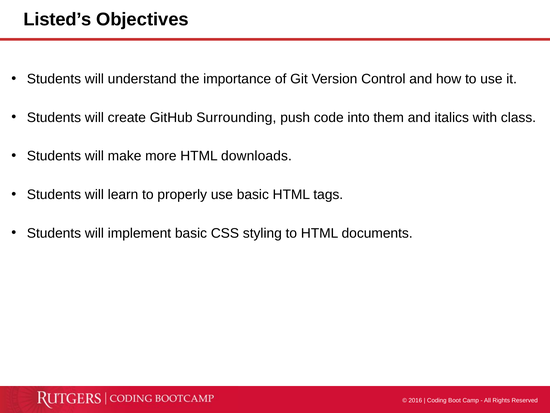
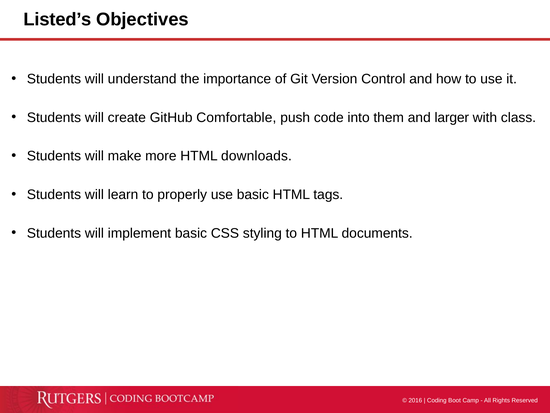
Surrounding: Surrounding -> Comfortable (236, 117)
italics: italics -> larger (452, 117)
